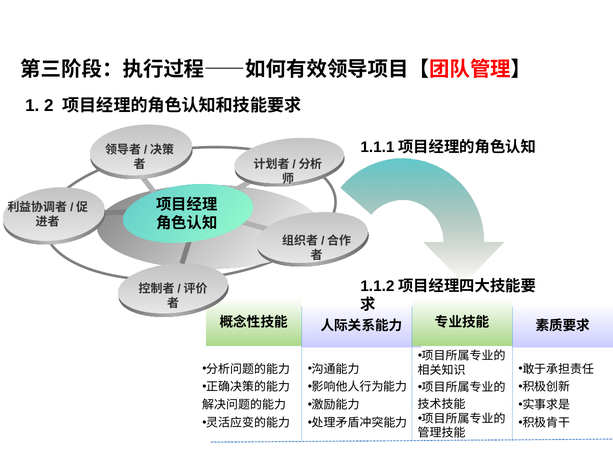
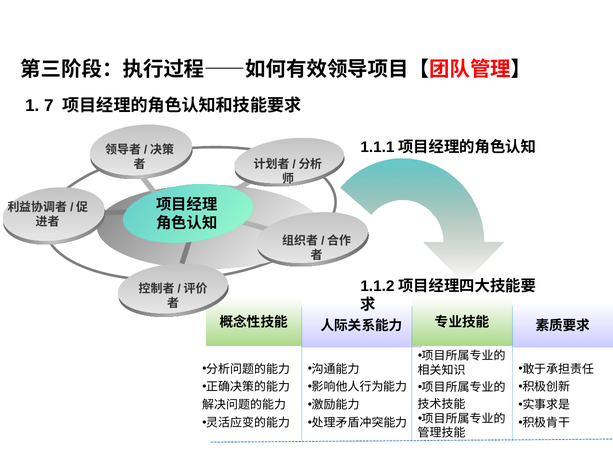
2: 2 -> 7 (49, 105)
